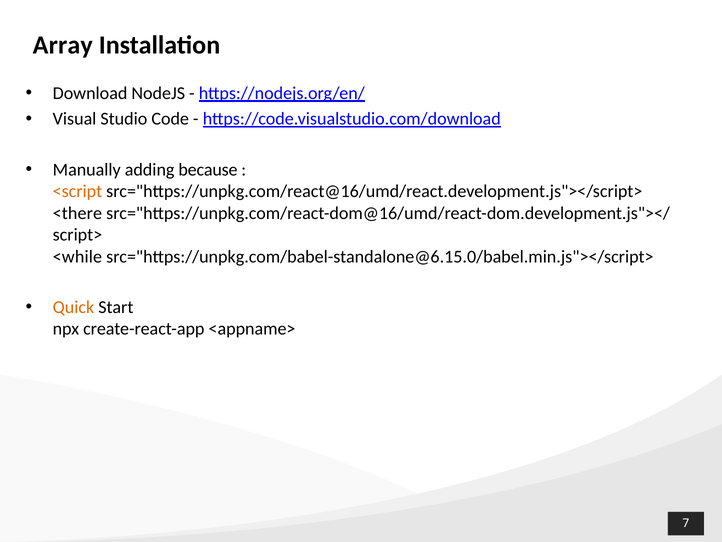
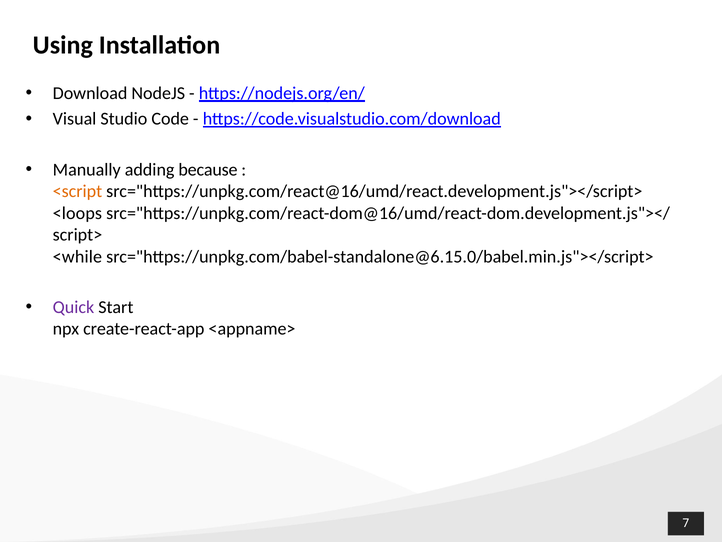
Array: Array -> Using (63, 45)
<there: <there -> <loops (77, 213)
Quick colour: orange -> purple (73, 307)
